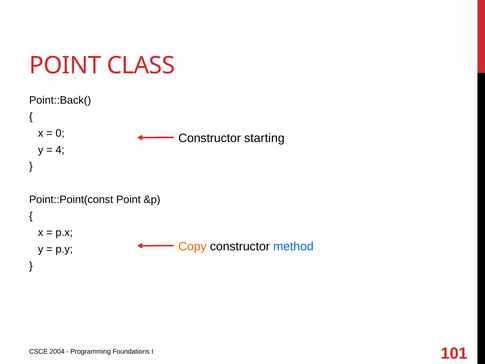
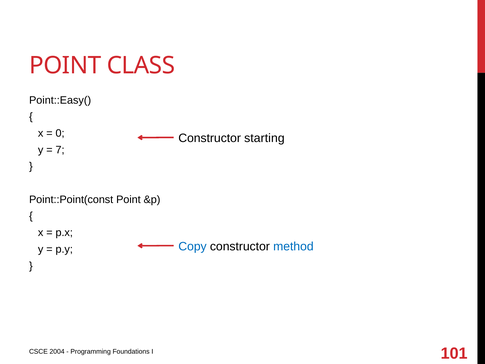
Point::Back(: Point::Back( -> Point::Easy( (60, 100)
4: 4 -> 7 (60, 150)
Copy colour: orange -> blue (193, 246)
